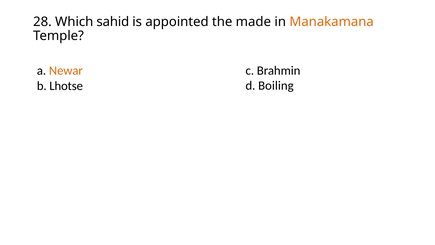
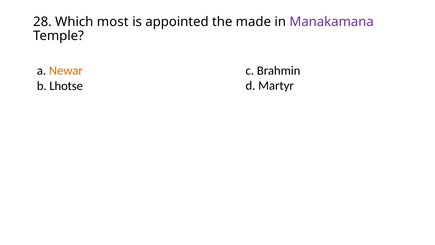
sahid: sahid -> most (113, 22)
Manakamana colour: orange -> purple (332, 22)
Boiling: Boiling -> Martyr (276, 86)
